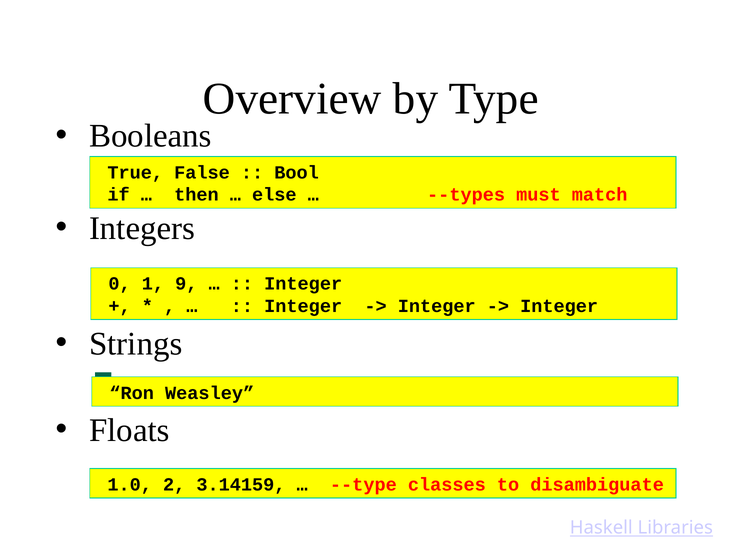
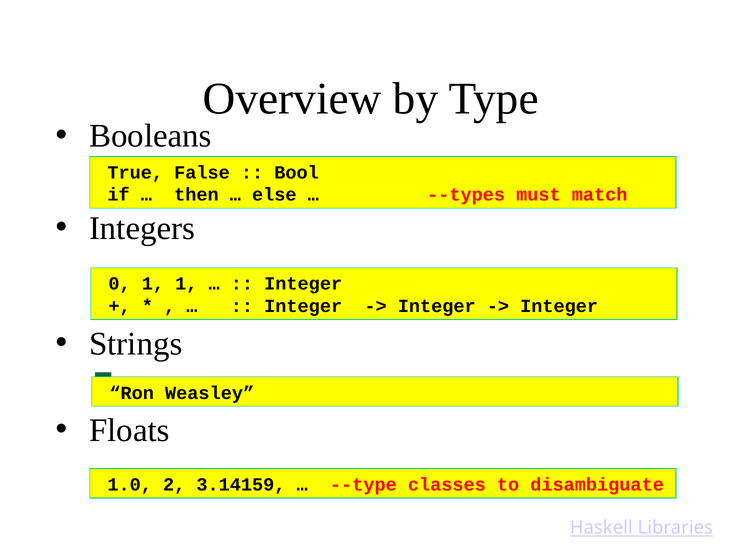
1 9: 9 -> 1 (186, 284)
